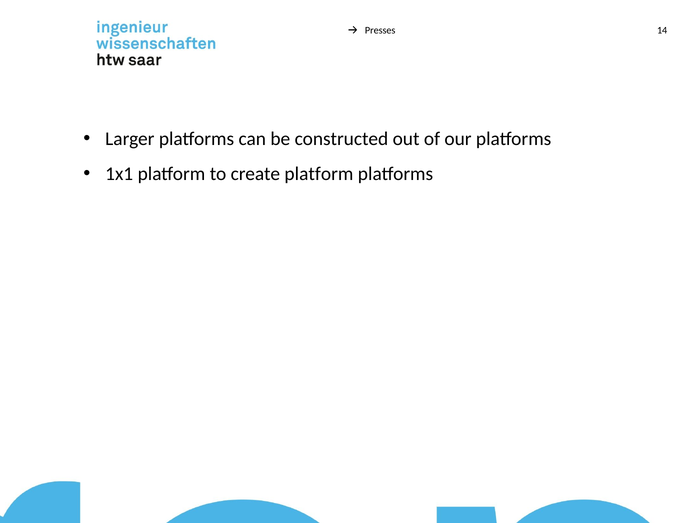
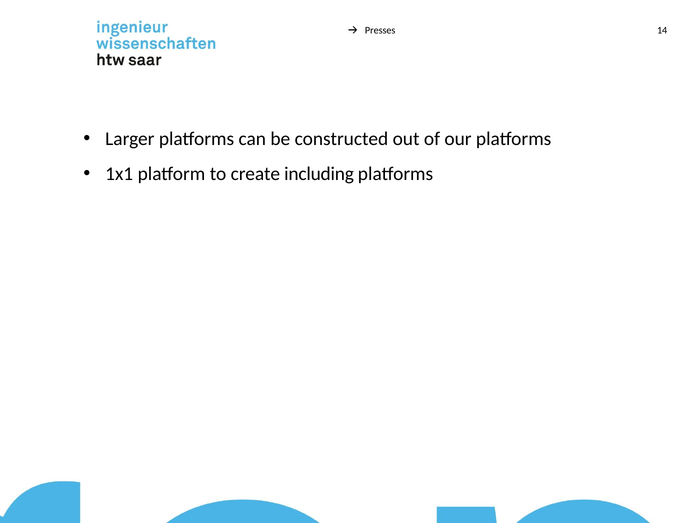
create platform: platform -> including (319, 174)
